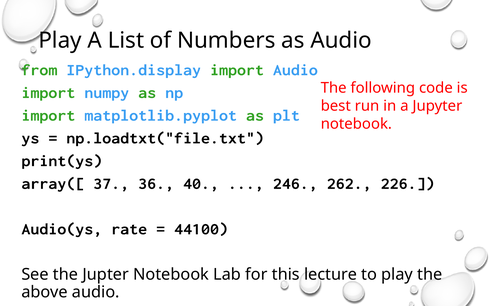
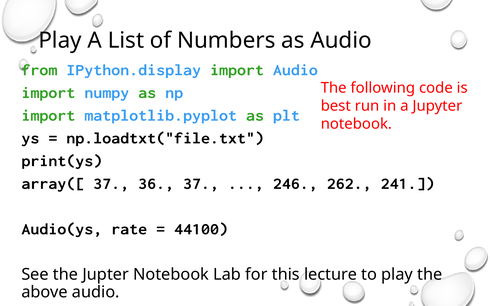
36 40: 40 -> 37 (201, 184)
226: 226 -> 241 (408, 184)
